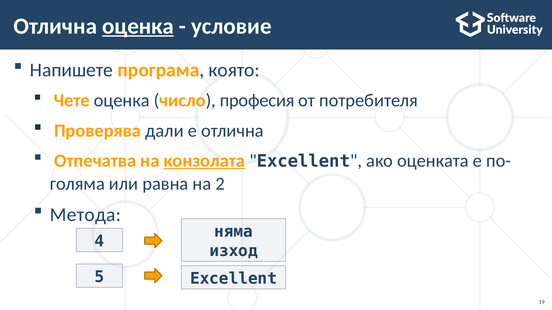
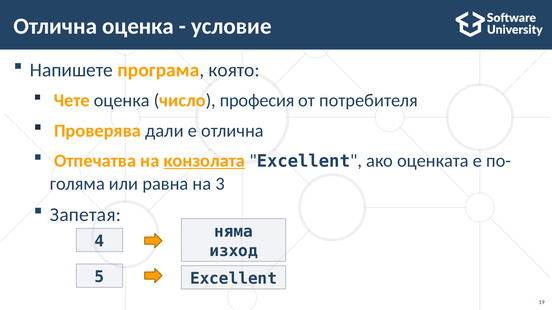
оценка underline: present -> none (138, 26)
2: 2 -> 3 (220, 184)
Метода: Метода -> Запетая (85, 215)
